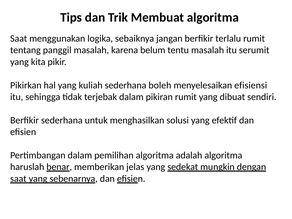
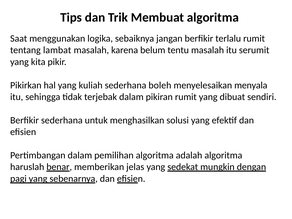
panggil: panggil -> lambat (57, 50)
efisiensi: efisiensi -> menyala (251, 85)
saat: saat -> pagi (18, 179)
